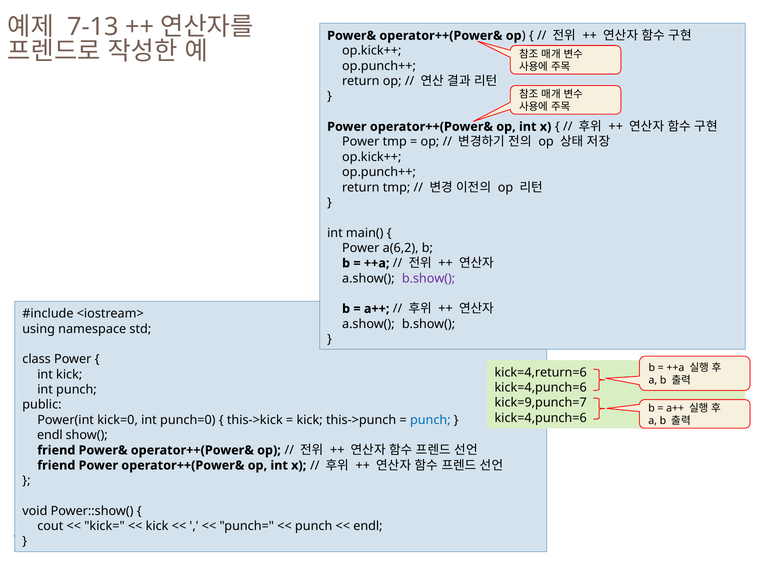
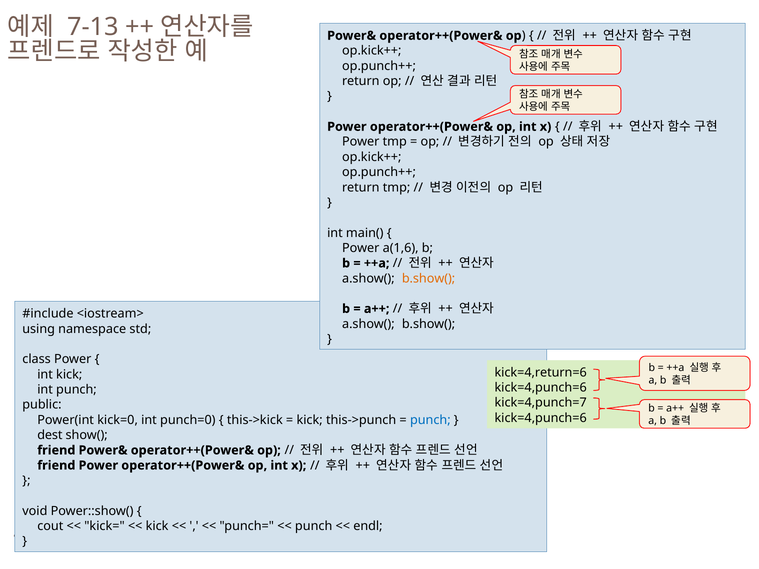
a(6,2: a(6,2 -> a(1,6 (401, 248)
b.show( colour: purple -> orange (429, 279)
kick=9,punch=7: kick=9,punch=7 -> kick=4,punch=7 (541, 403)
endl: endl -> dest (50, 435)
